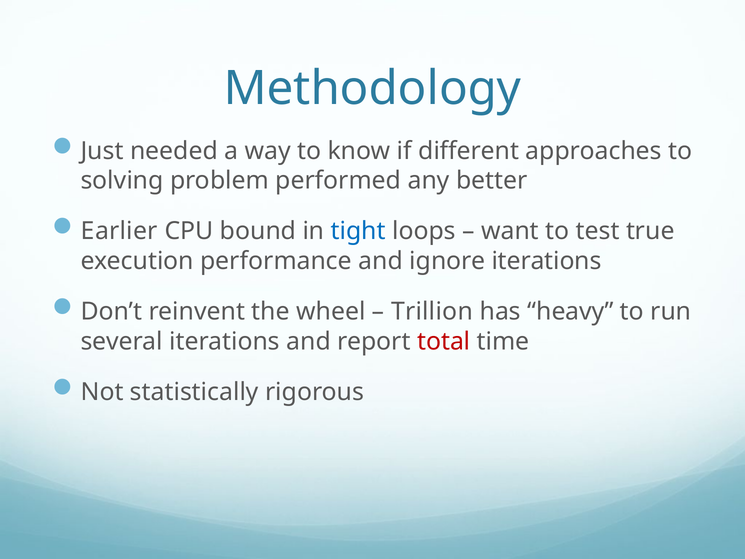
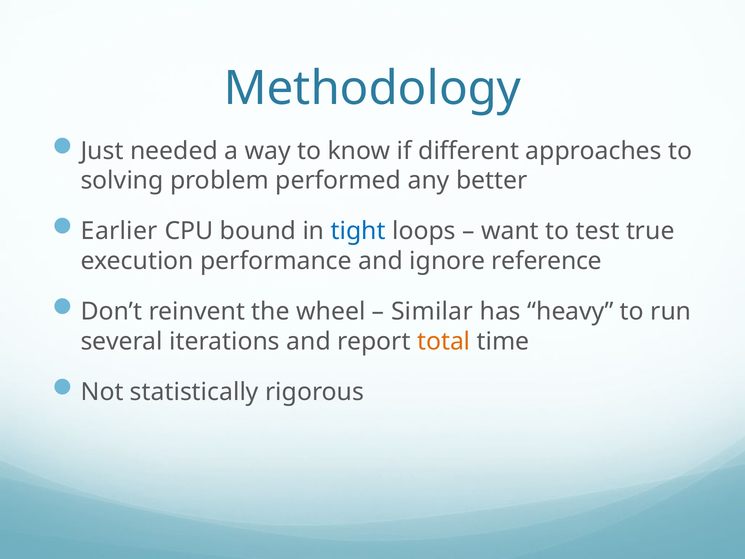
ignore iterations: iterations -> reference (547, 261)
Trillion: Trillion -> Similar (432, 311)
total colour: red -> orange (444, 341)
